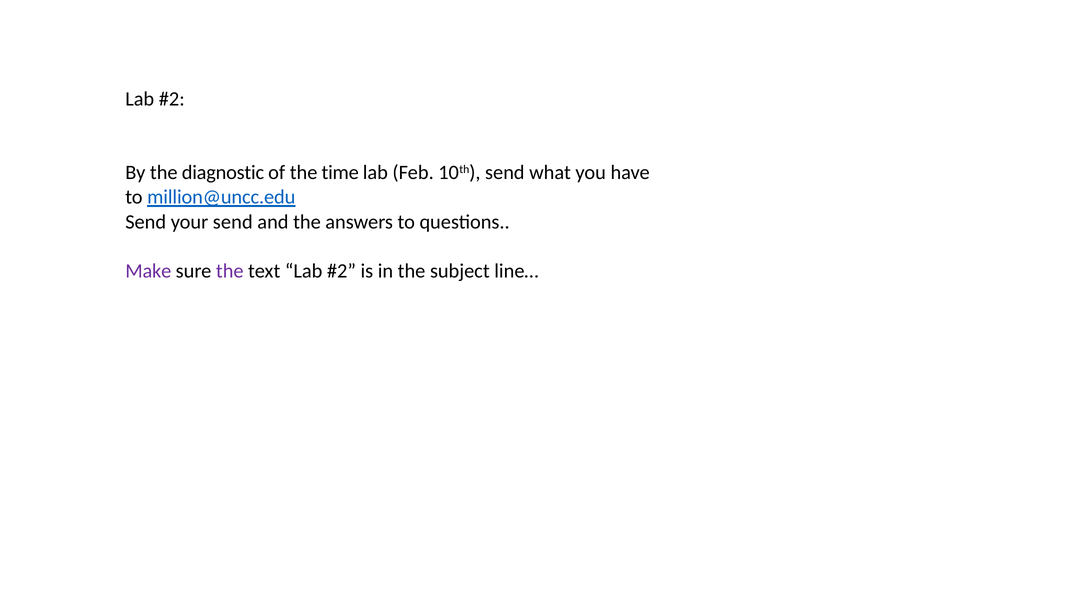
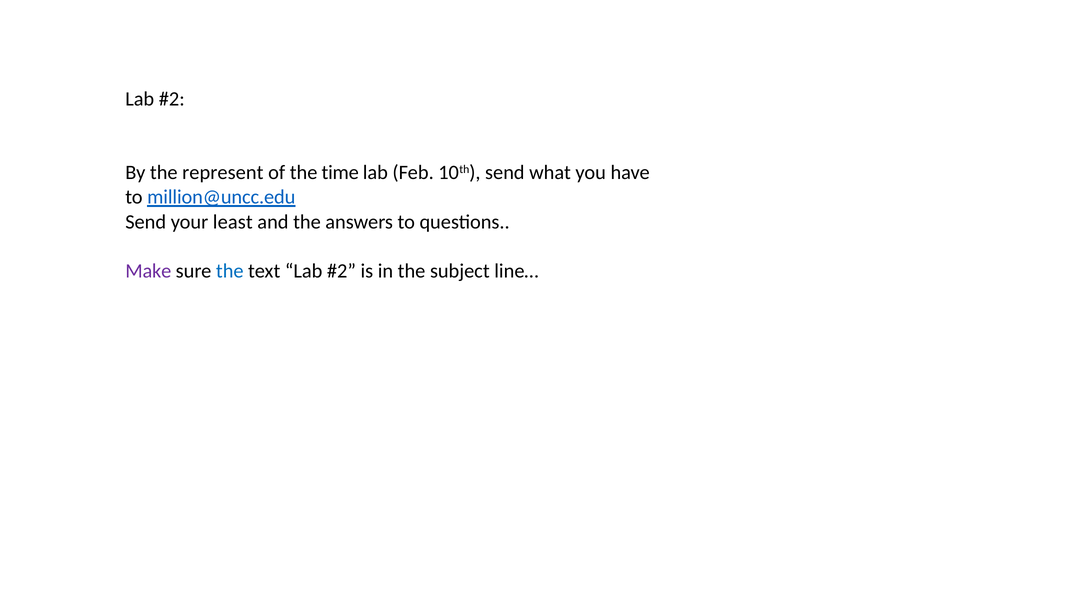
diagnostic: diagnostic -> represent (223, 172)
your send: send -> least (233, 222)
the colour: purple -> blue (230, 271)
